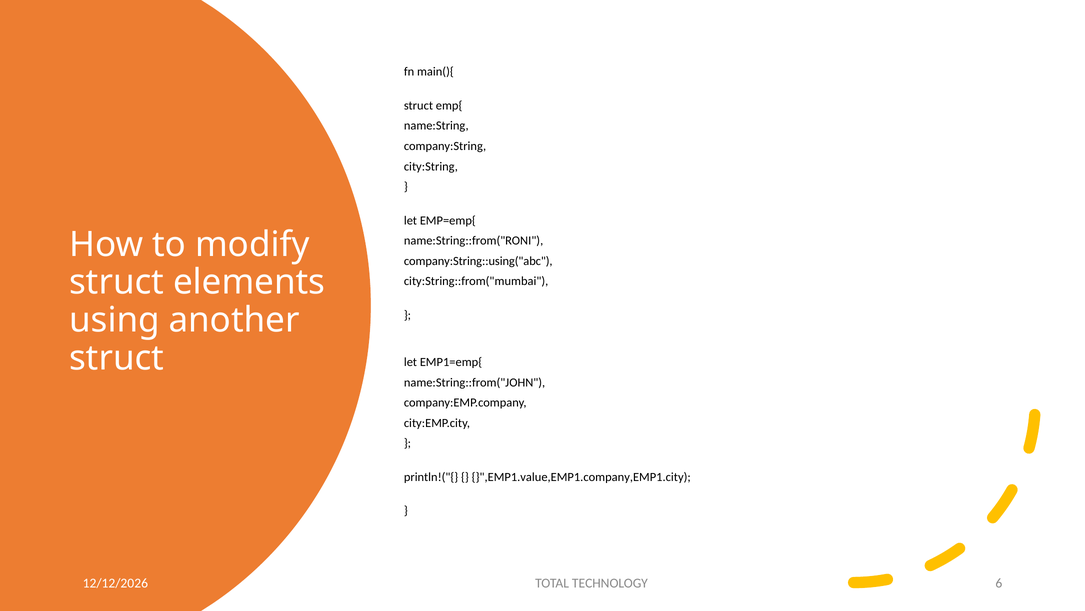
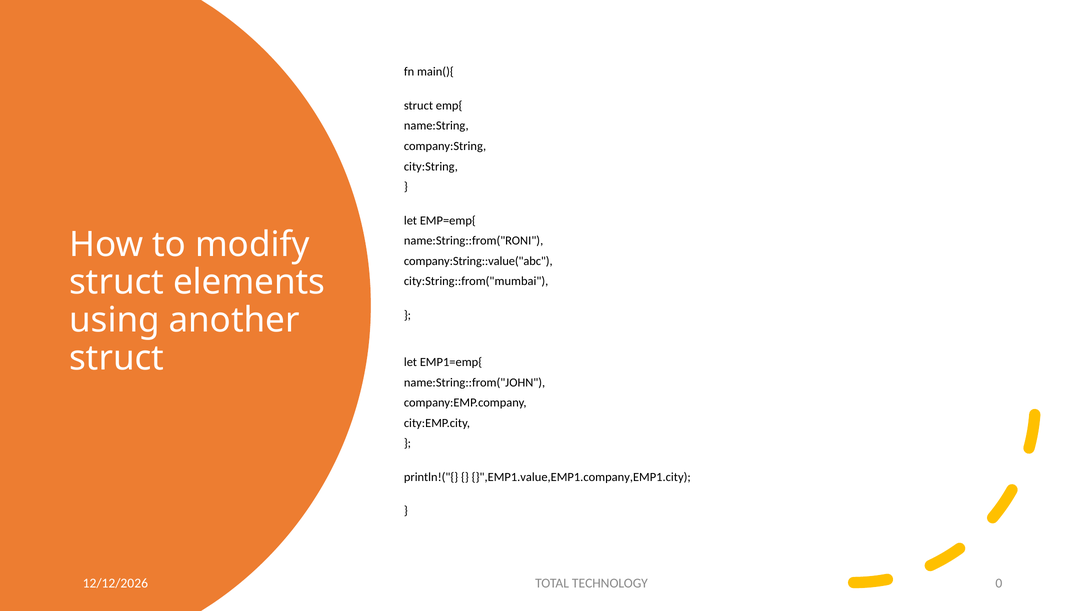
company:String::using("abc: company:String::using("abc -> company:String::value("abc (478, 261)
6: 6 -> 0 (999, 583)
